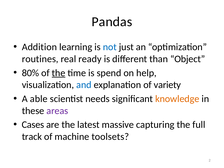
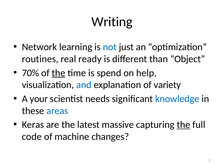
Pandas: Pandas -> Writing (112, 22)
Addition: Addition -> Network (39, 47)
80%: 80% -> 70% (30, 73)
able: able -> your (39, 99)
knowledge colour: orange -> blue (177, 99)
areas colour: purple -> blue (57, 111)
Cases: Cases -> Keras (33, 125)
the underline: none -> present (183, 125)
track: track -> code (32, 137)
toolsets: toolsets -> changes (110, 137)
